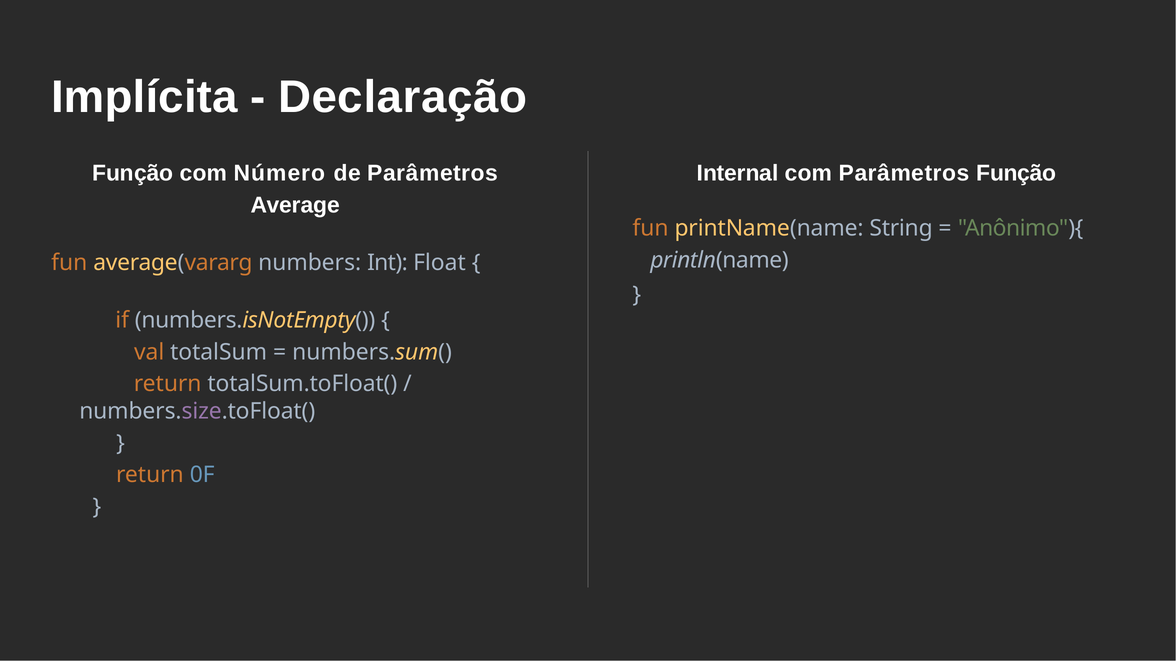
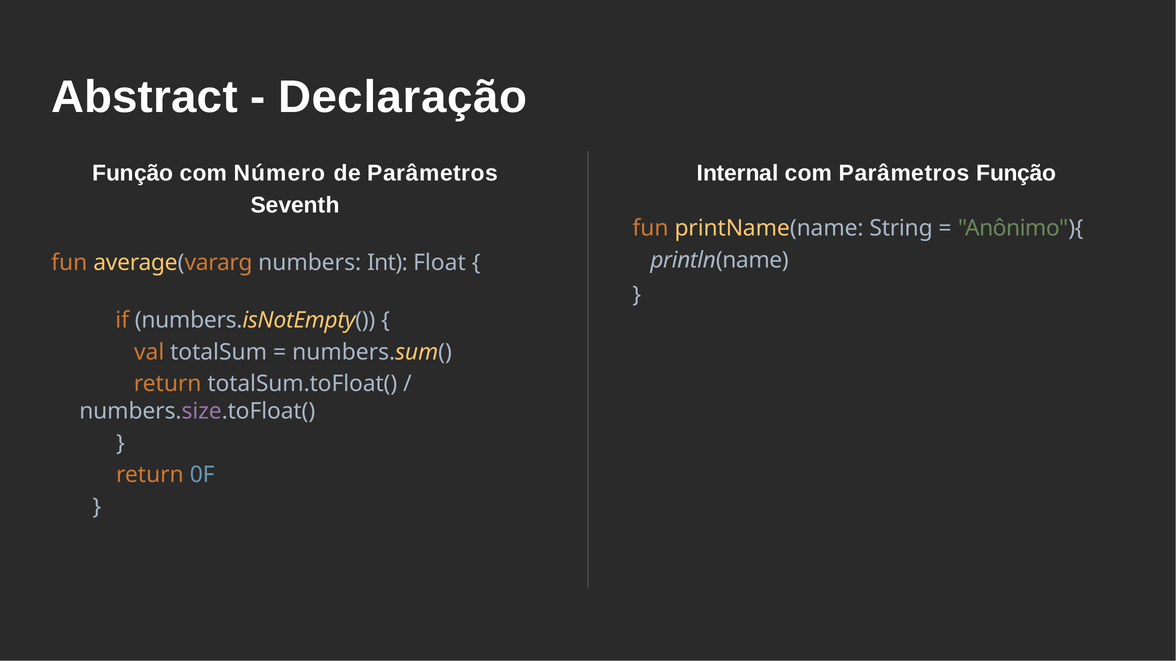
Implícita: Implícita -> Abstract (144, 97)
Average: Average -> Seventh (295, 205)
